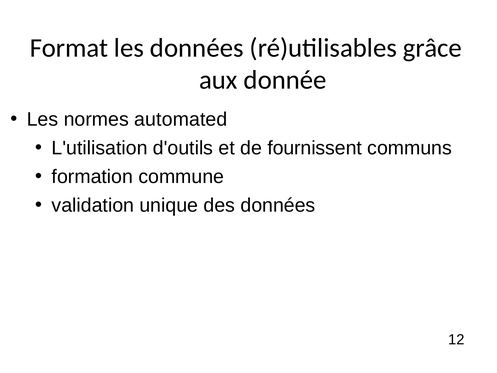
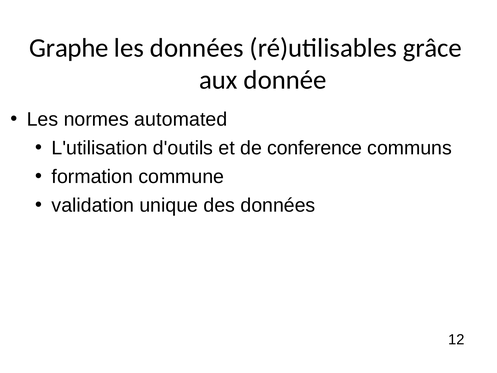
Format: Format -> Graphe (69, 48)
fournissent: fournissent -> conference (315, 148)
